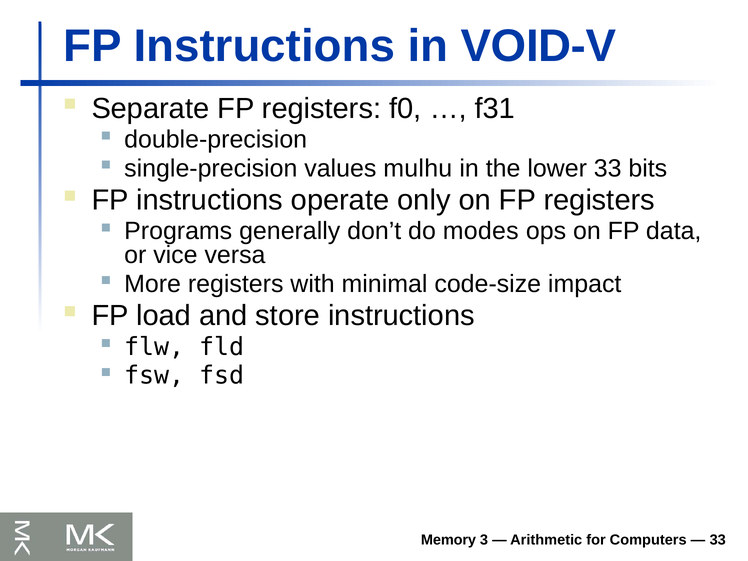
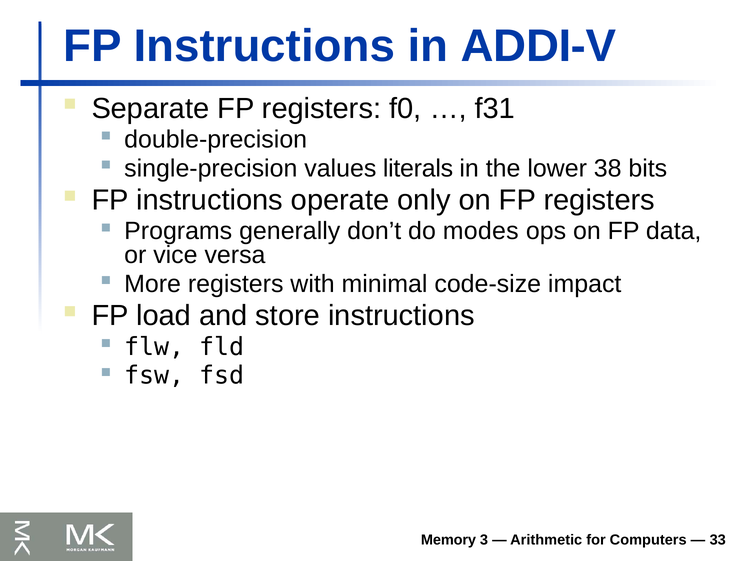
VOID-V: VOID-V -> ADDI-V (539, 46)
mulhu: mulhu -> literals (418, 169)
lower 33: 33 -> 38 (608, 169)
